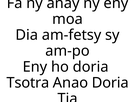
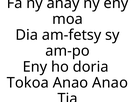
Tsotra: Tsotra -> Tokoa (28, 82)
Anao Doria: Doria -> Anao (110, 82)
